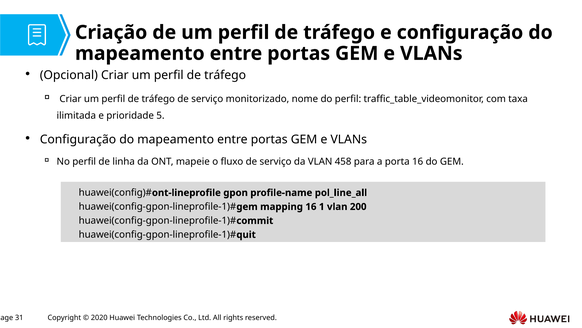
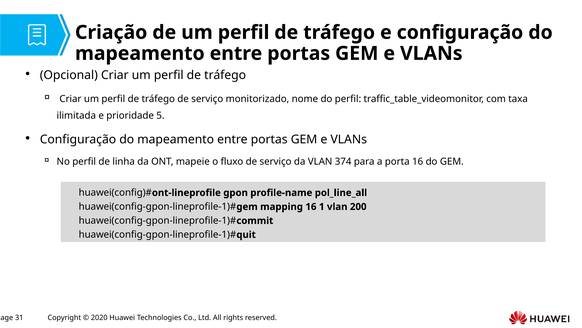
458: 458 -> 374 (343, 161)
